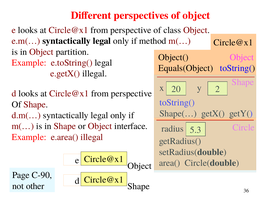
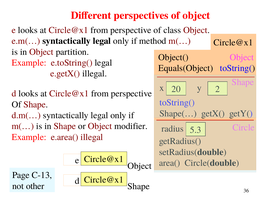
interface: interface -> modifier (131, 126)
C-90: C-90 -> C-13 (42, 175)
